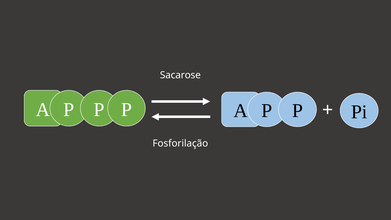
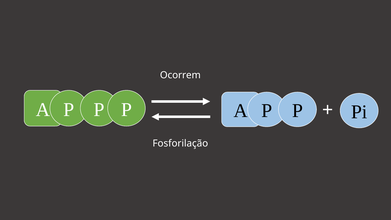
Sacarose: Sacarose -> Ocorrem (180, 75)
